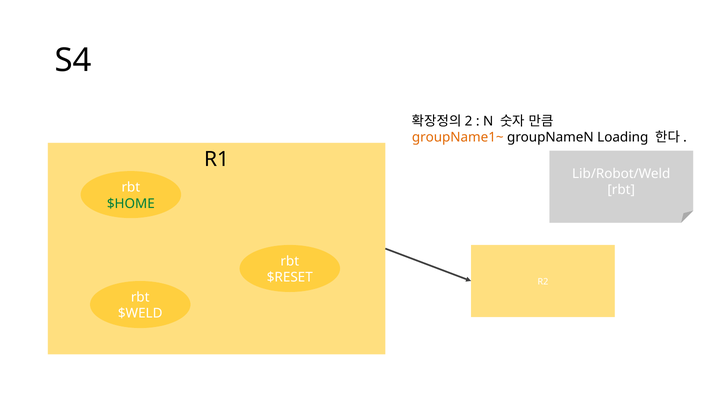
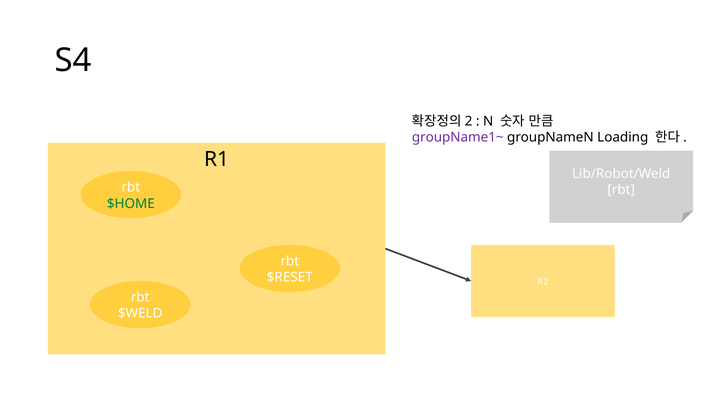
groupName1~ colour: orange -> purple (458, 138)
